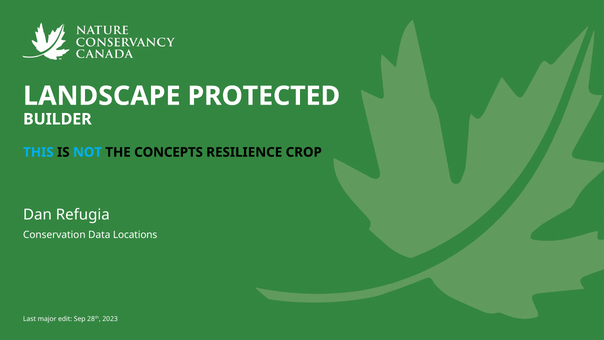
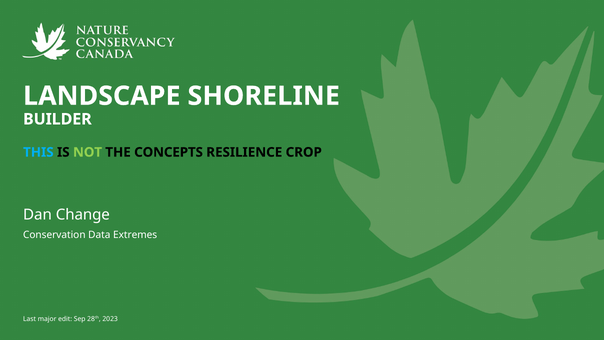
PROTECTED: PROTECTED -> SHORELINE (264, 96)
NOT colour: light blue -> light green (88, 152)
Refugia: Refugia -> Change (83, 215)
Locations: Locations -> Extremes (135, 235)
